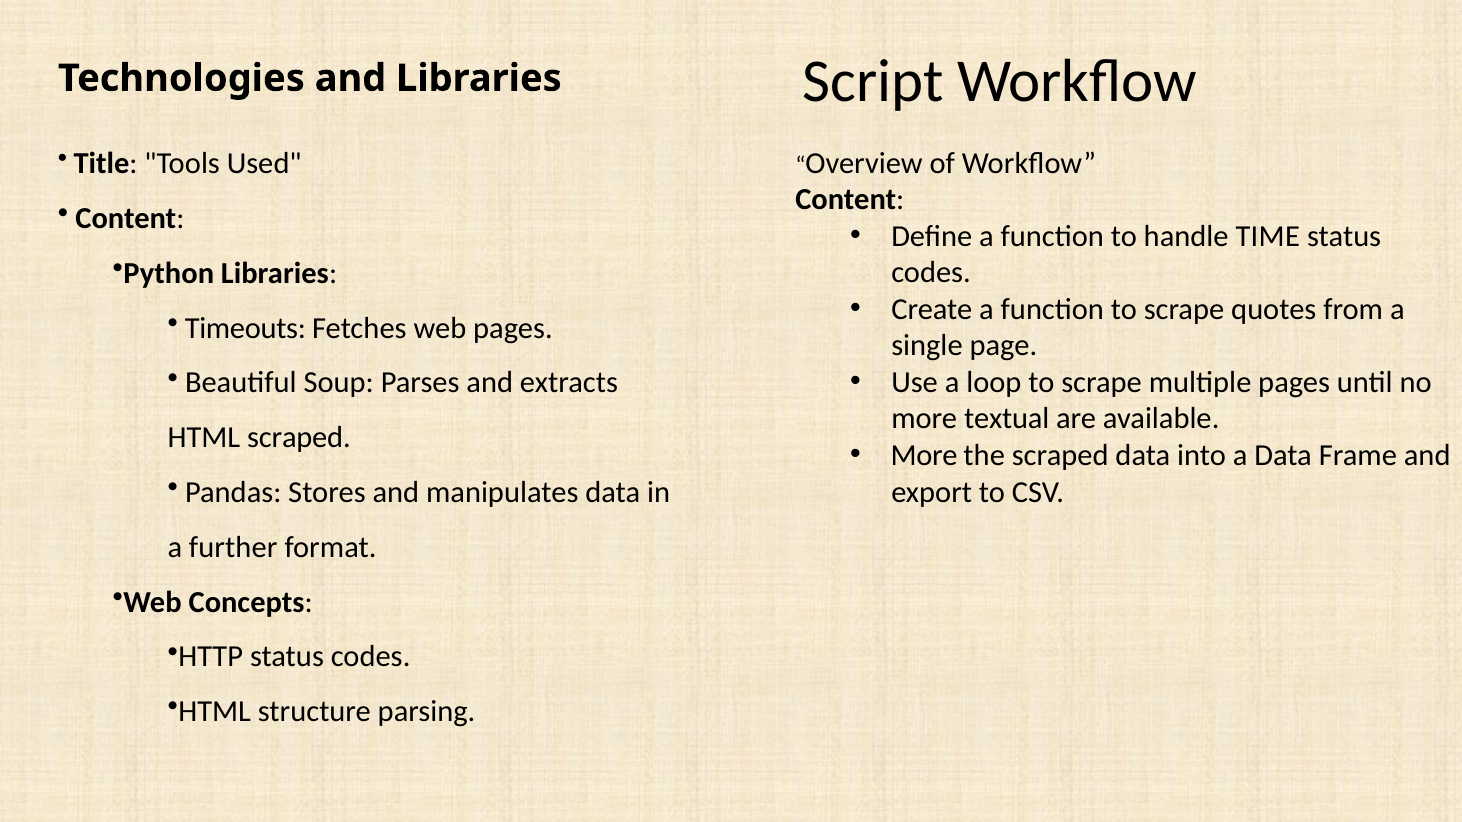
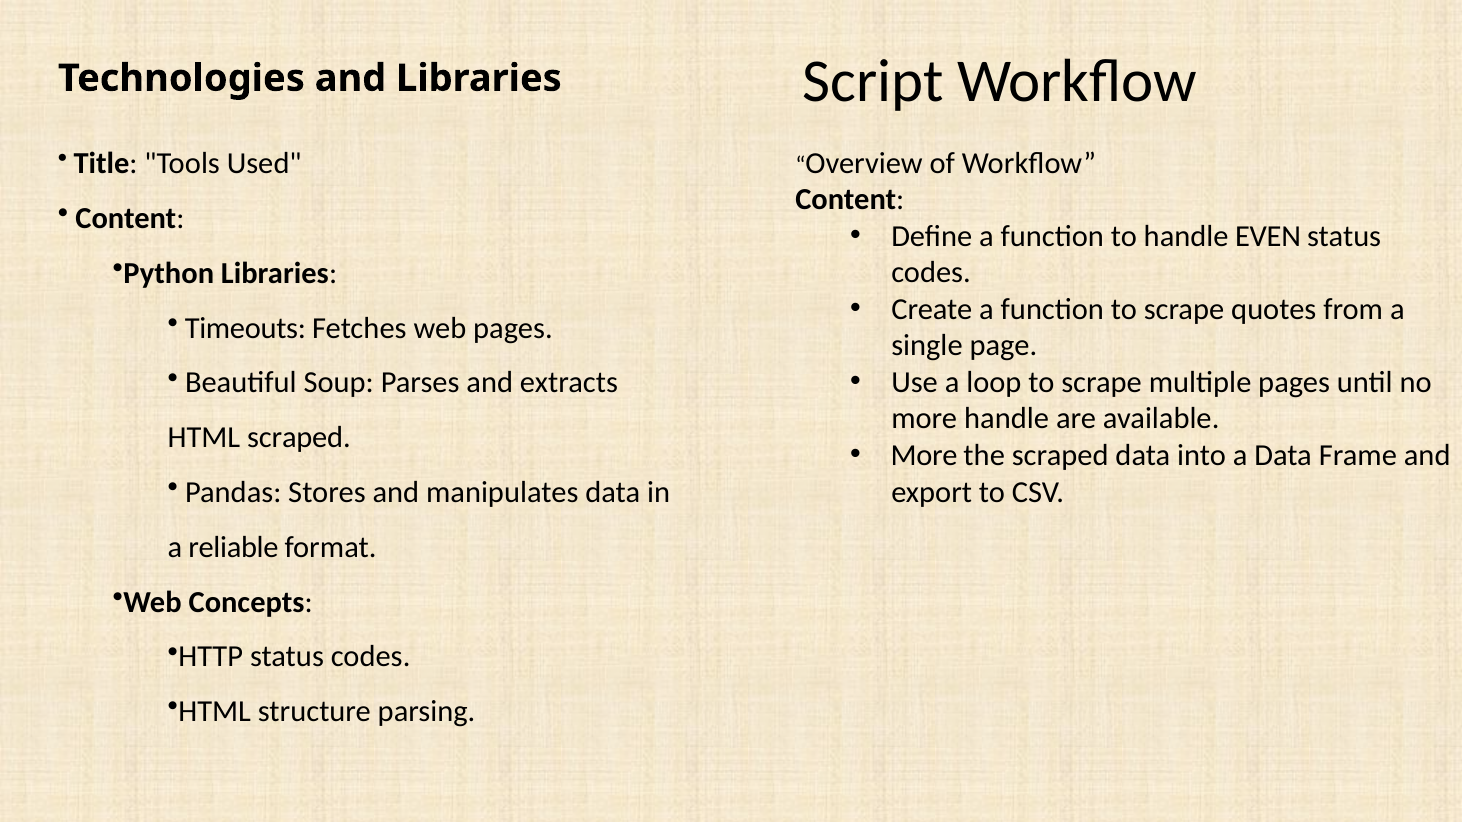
TIME: TIME -> EVEN (1268, 236)
more textual: textual -> handle (1007, 419)
further: further -> reliable (233, 548)
